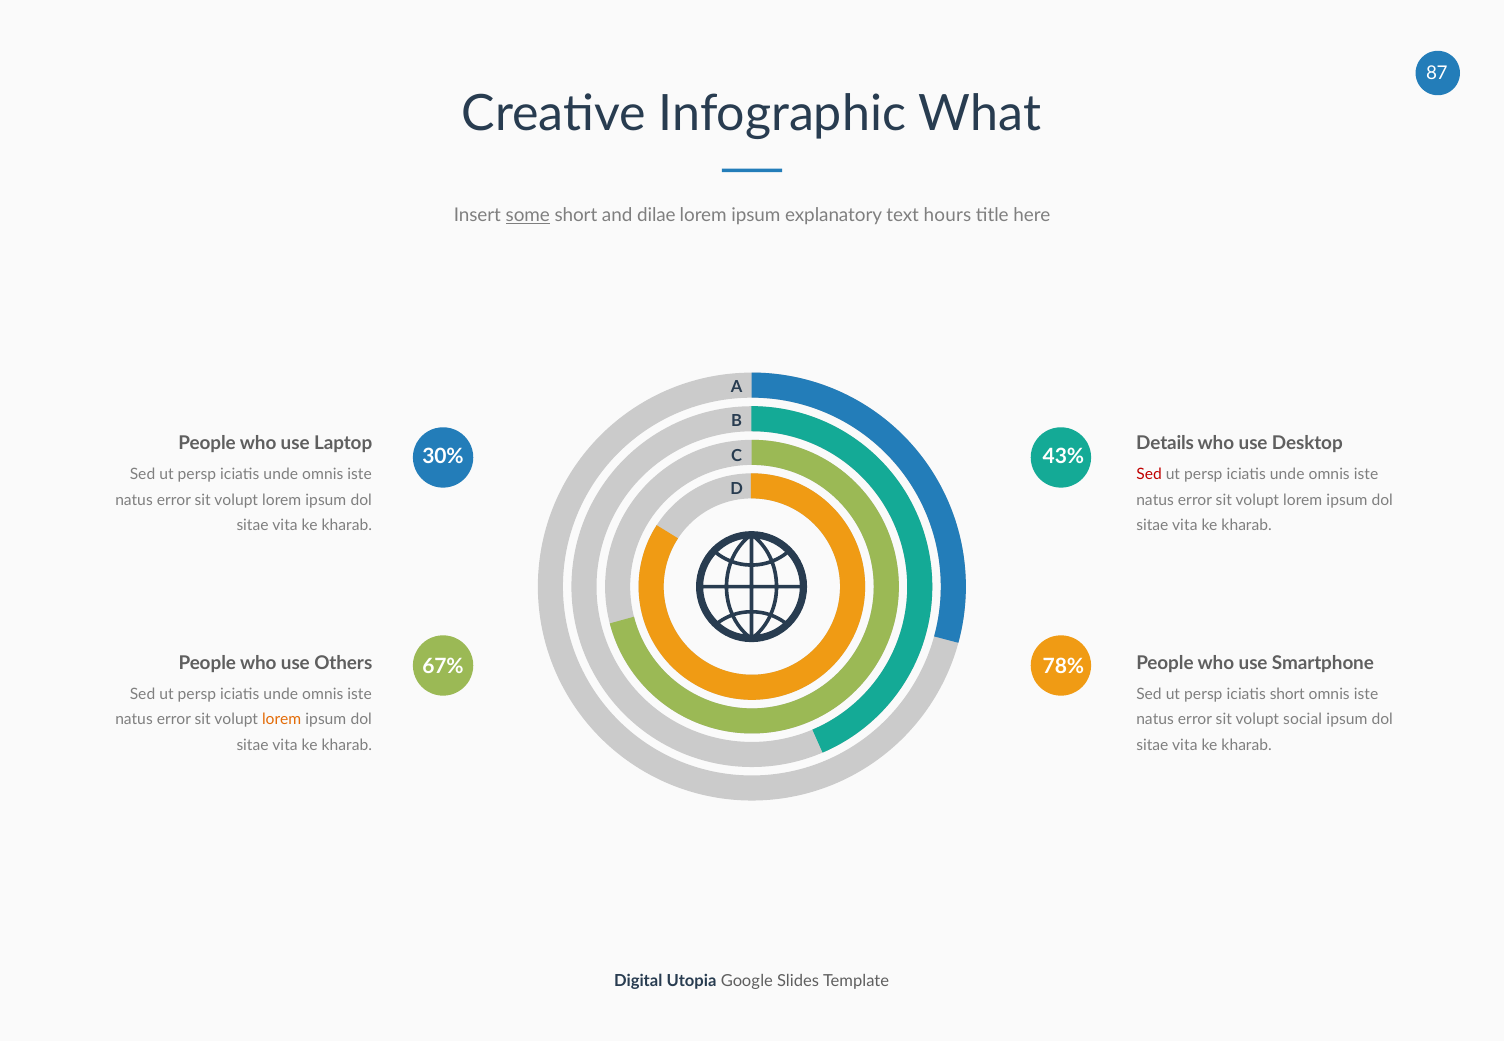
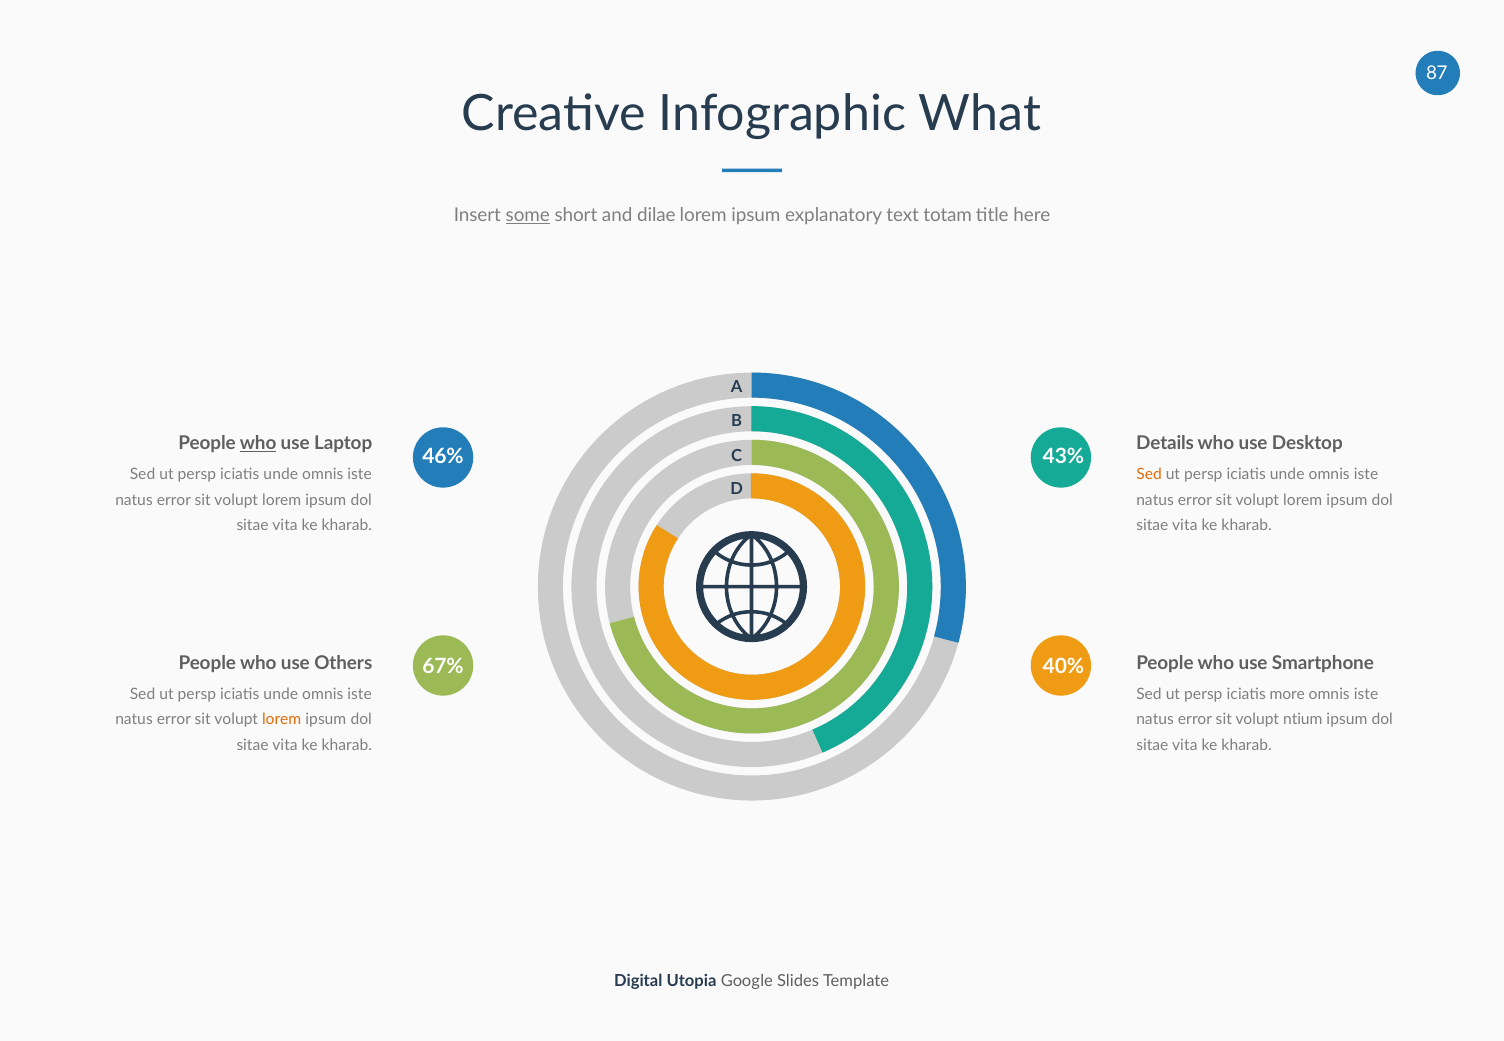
hours: hours -> totam (948, 216)
who underline: none -> present (258, 443)
30%: 30% -> 46% (443, 457)
Sed colour: red -> orange (1149, 475)
78%: 78% -> 40% (1063, 667)
iciatis short: short -> more (1287, 695)
social: social -> ntium (1303, 720)
